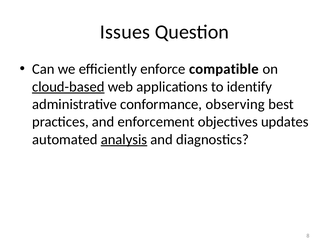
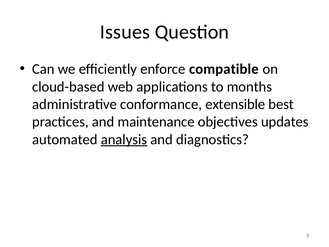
cloud-based underline: present -> none (68, 87)
identify: identify -> months (249, 87)
observing: observing -> extensible (235, 104)
enforcement: enforcement -> maintenance (156, 122)
